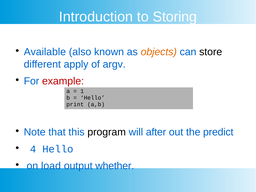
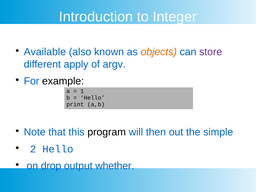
Storing: Storing -> Integer (175, 17)
store colour: black -> purple (211, 52)
example colour: red -> black (63, 81)
after: after -> then (156, 132)
predict: predict -> simple (218, 132)
4: 4 -> 2 (33, 149)
load: load -> drop (51, 166)
